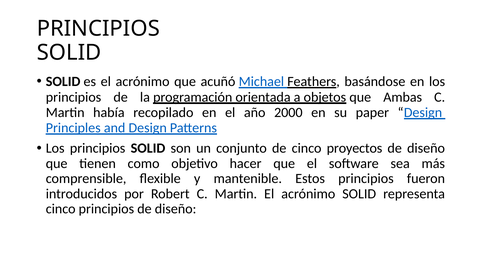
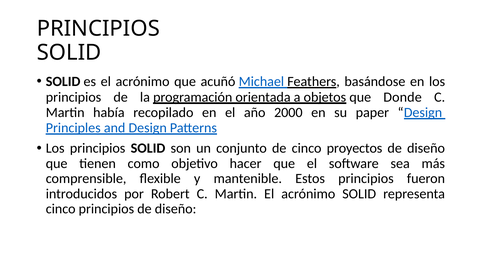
Ambas: Ambas -> Donde (403, 97)
